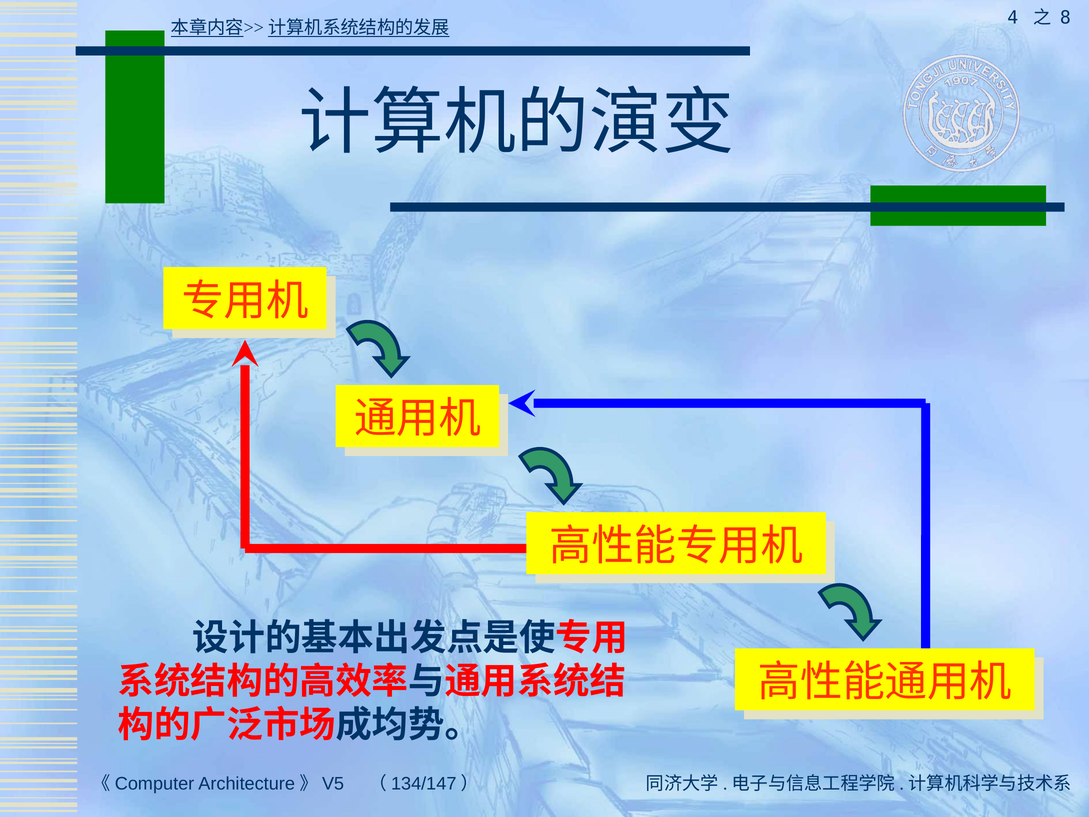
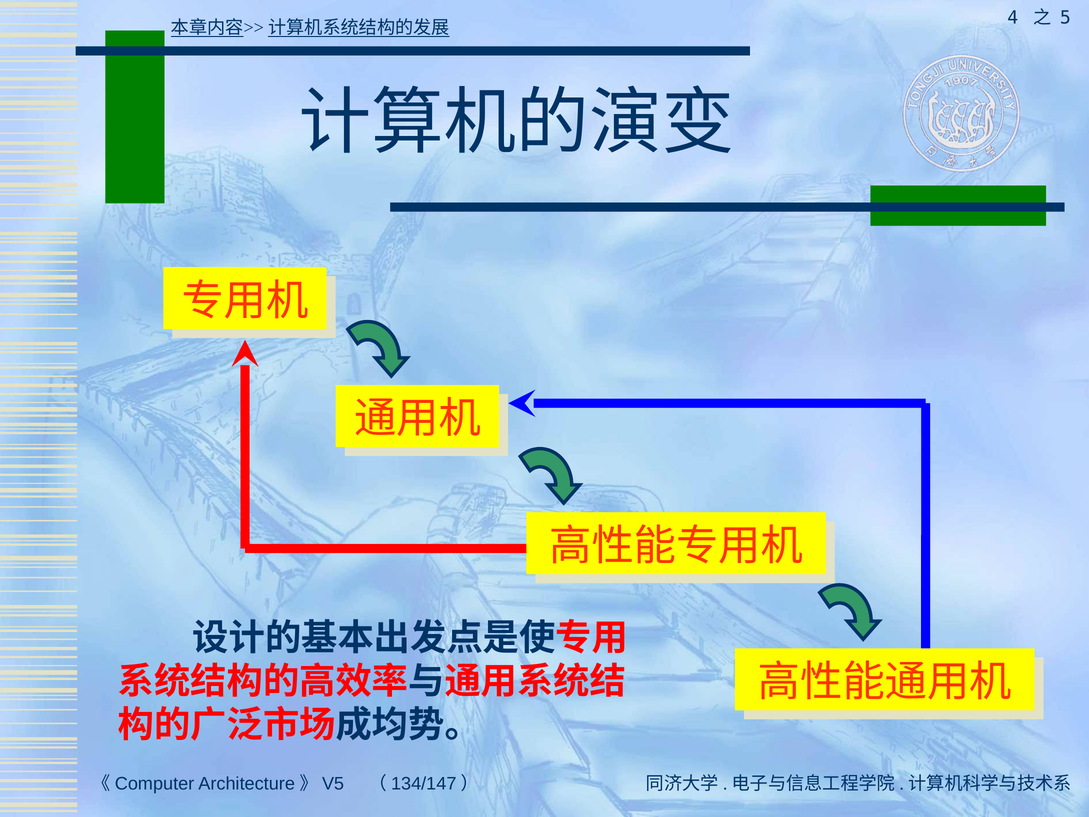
8: 8 -> 5 (1065, 18)
